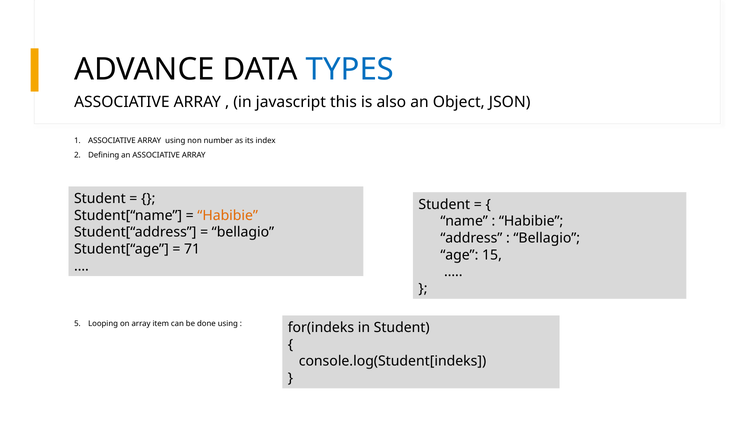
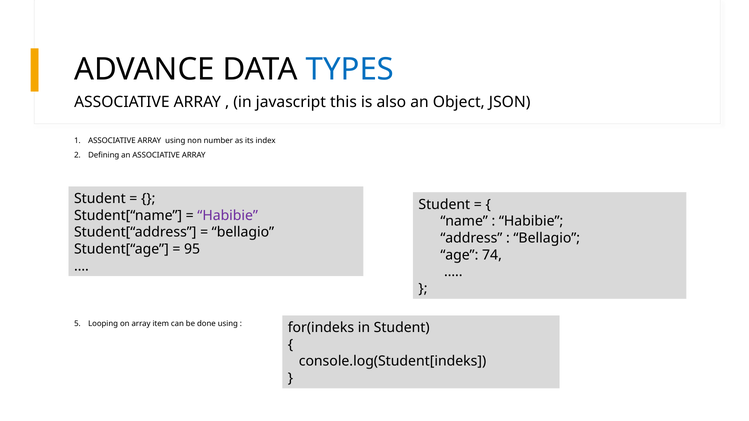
Habibie colour: orange -> purple (228, 216)
71: 71 -> 95 (192, 249)
15: 15 -> 74 (492, 255)
